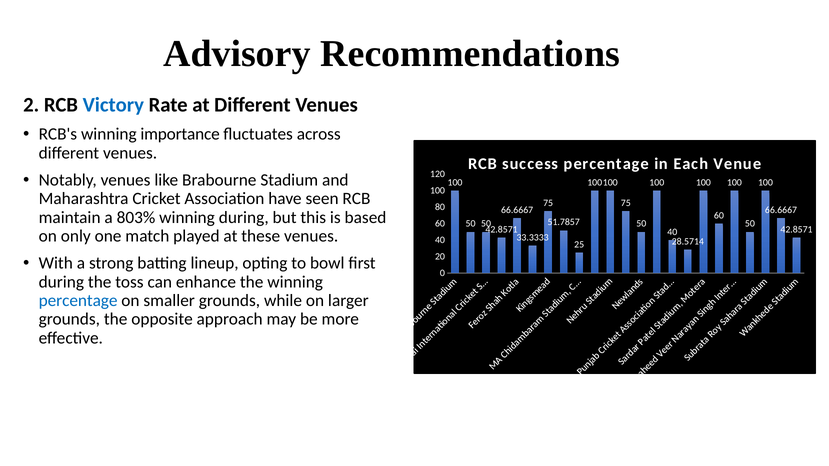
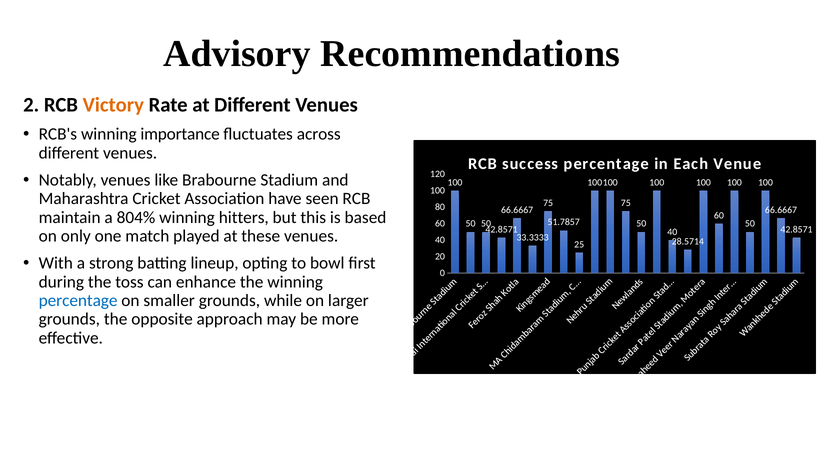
Victory colour: blue -> orange (113, 105)
803%: 803% -> 804% (136, 218)
winning during: during -> hitters (244, 218)
